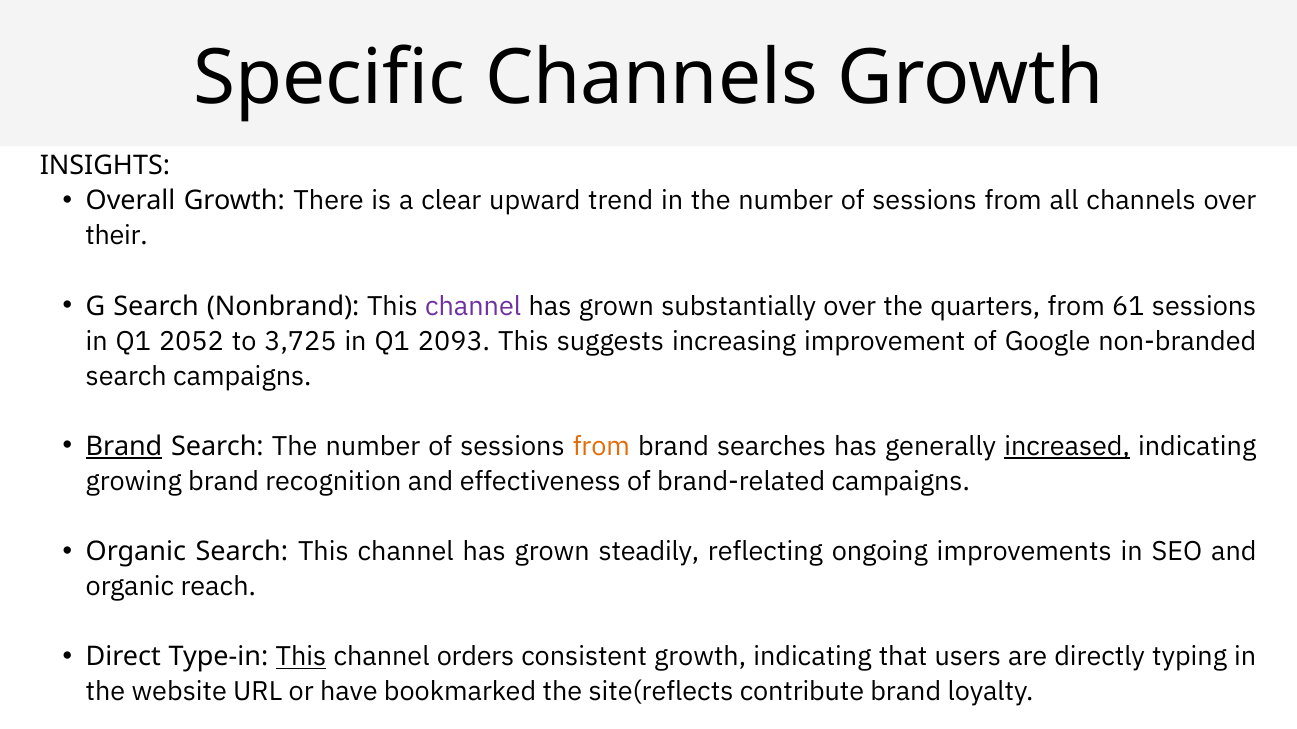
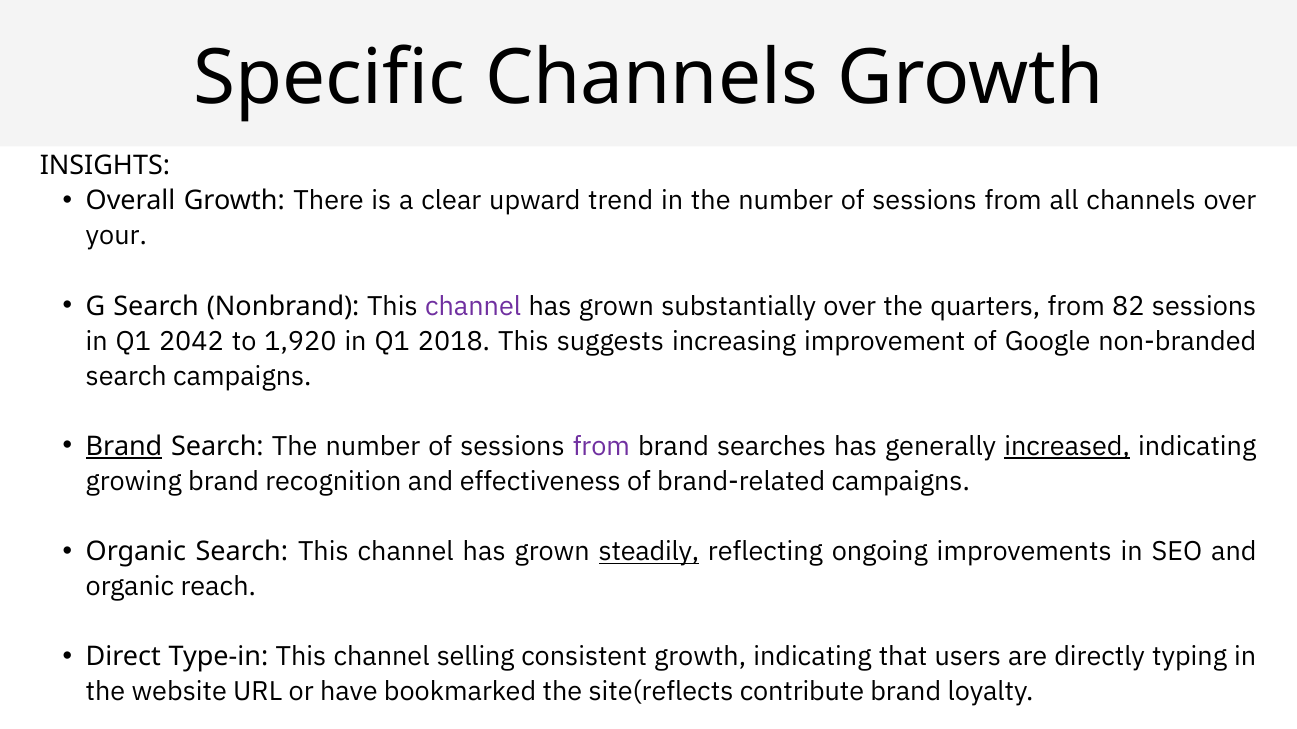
their: their -> your (116, 236)
61: 61 -> 82 (1128, 306)
2052: 2052 -> 2042 (191, 342)
3,725: 3,725 -> 1,920 (300, 342)
2093: 2093 -> 2018 (454, 342)
from colour: orange -> purple (601, 447)
steadily underline: none -> present (649, 552)
This underline: present -> none (301, 657)
orders: orders -> selling (476, 657)
